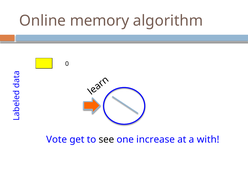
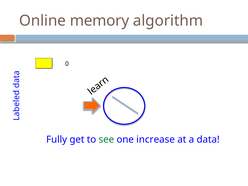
Vote: Vote -> Fully (57, 139)
see colour: black -> green (106, 139)
with: with -> data (208, 139)
